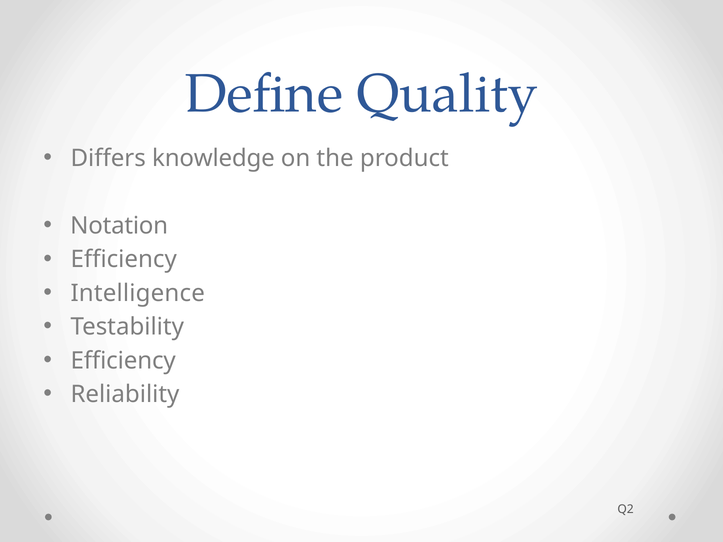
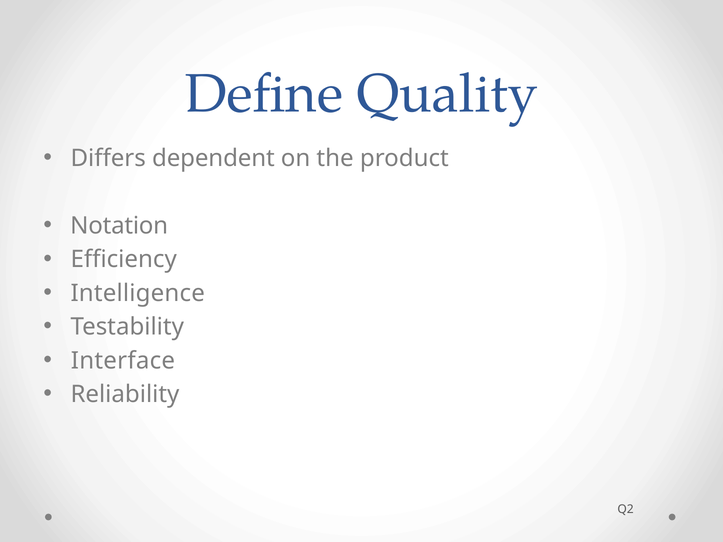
knowledge: knowledge -> dependent (213, 158)
Efficiency: Efficiency -> Interface (123, 361)
